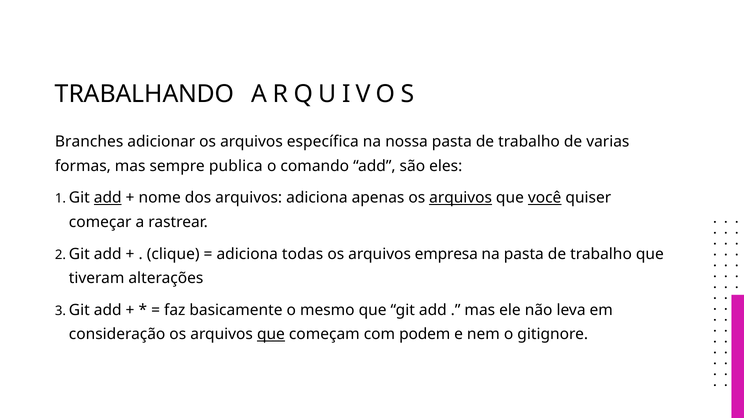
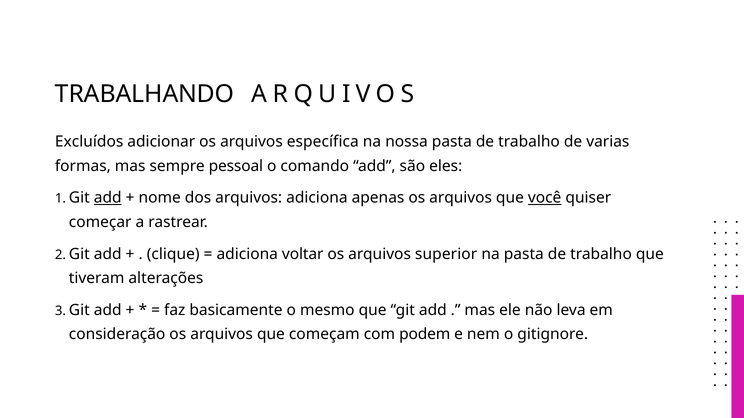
Branches: Branches -> Excluídos (89, 142)
publica: publica -> pessoal (236, 166)
arquivos underline: present -> none (461, 198)
todas: todas -> voltar (303, 254)
empresa: empresa -> superior (446, 254)
que underline: present -> none (271, 335)
